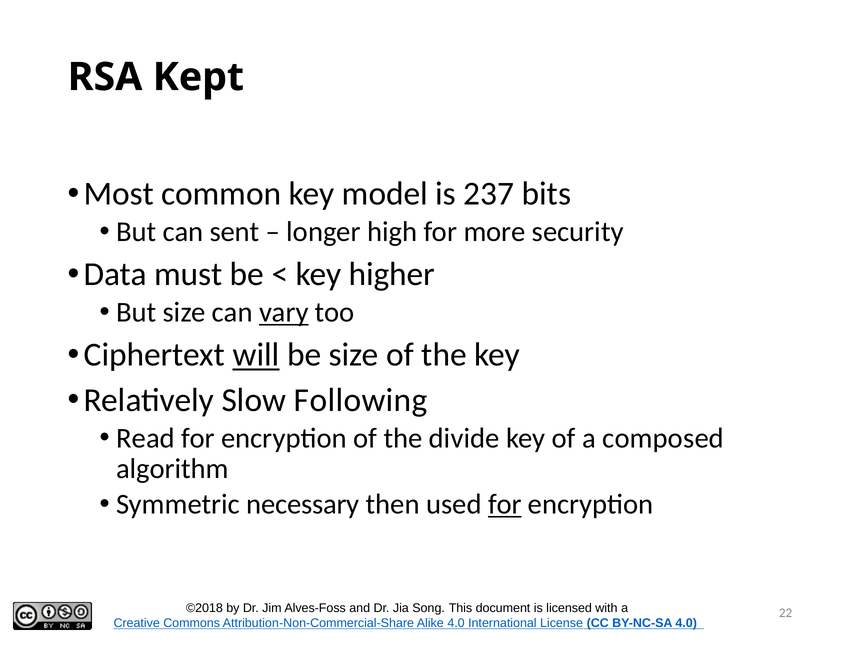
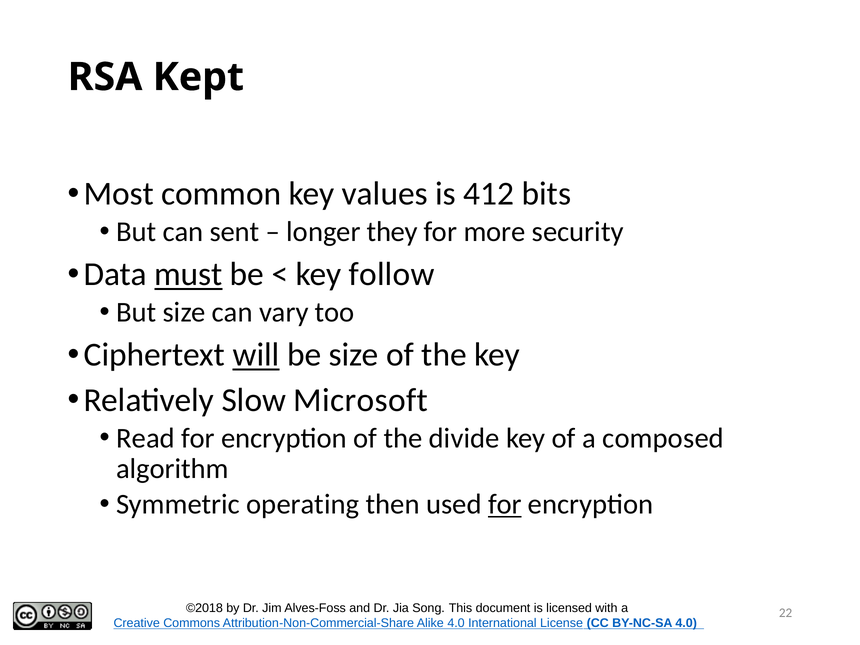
model: model -> values (385, 194)
237: 237 -> 412 (489, 194)
high: high -> they (392, 232)
must underline: none -> present (188, 274)
higher: higher -> follow (392, 274)
vary underline: present -> none (284, 312)
Following: Following -> Microsoft (361, 400)
necessary: necessary -> operating (303, 504)
